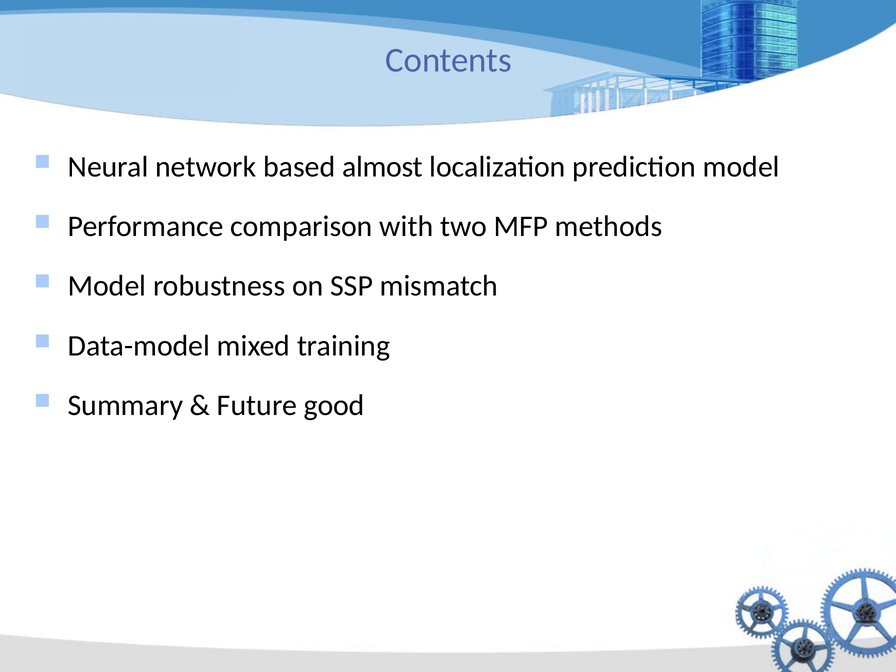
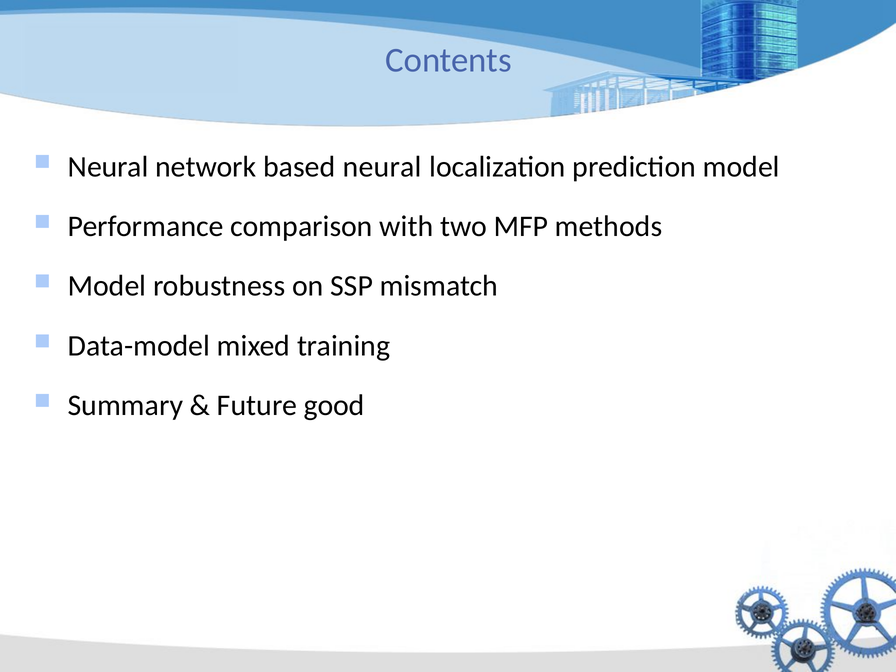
based almost: almost -> neural (382, 167)
